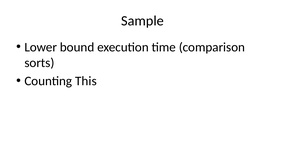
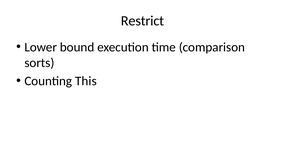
Sample: Sample -> Restrict (143, 21)
